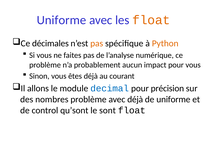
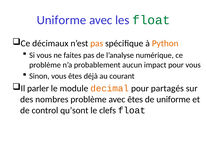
float colour: orange -> green (151, 20)
décimales: décimales -> décimaux (50, 43)
allons: allons -> parler (38, 89)
decimal colour: blue -> orange (110, 89)
précision: précision -> partagés (167, 89)
avec déjà: déjà -> êtes (135, 100)
sont: sont -> clefs (108, 111)
